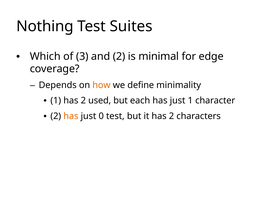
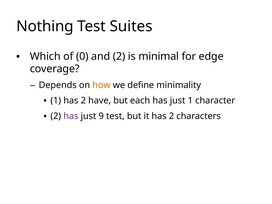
3: 3 -> 0 (82, 56)
used: used -> have (100, 101)
has colour: orange -> purple (71, 116)
0: 0 -> 9 (101, 116)
